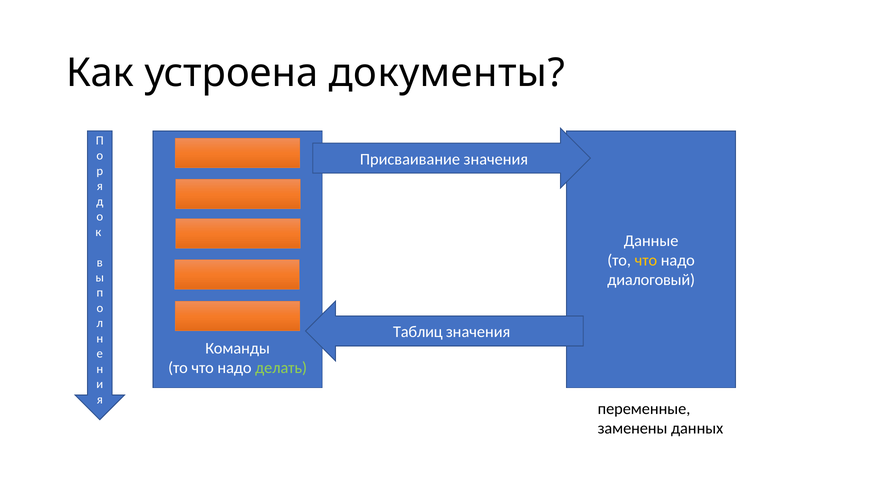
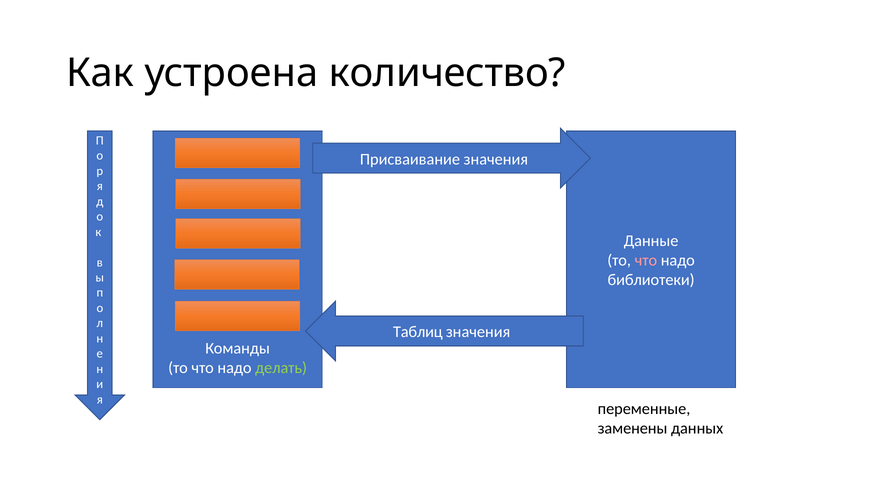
документы: документы -> количество (447, 73)
что colour: yellow -> pink (646, 261)
диалоговый: диалоговый -> библиотеки (651, 280)
